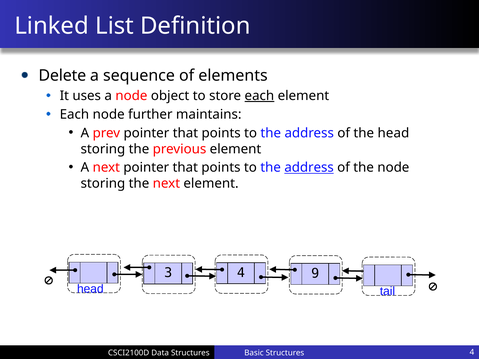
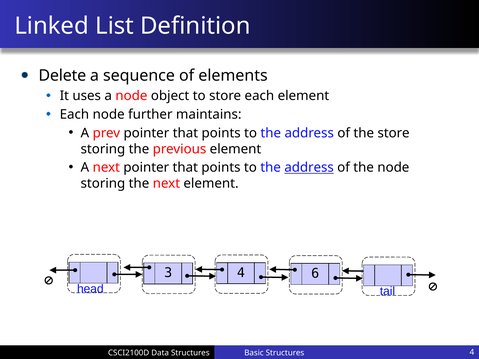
each underline: present -> none (259, 96)
the head: head -> store (394, 133)
9: 9 -> 6 (315, 274)
